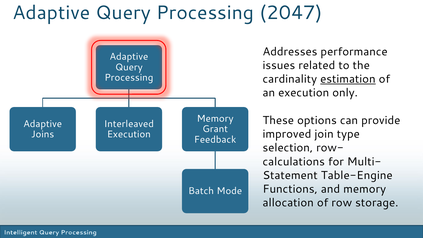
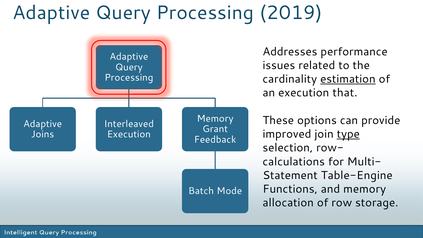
2047: 2047 -> 2019 (291, 13)
only: only -> that (345, 93)
type underline: none -> present (348, 134)
